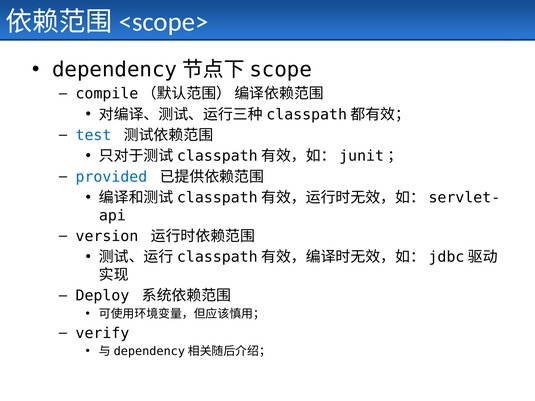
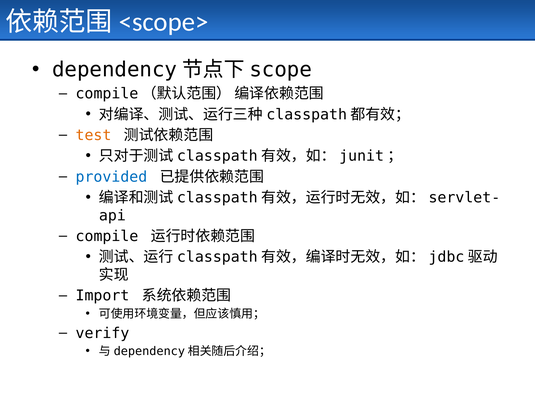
test colour: blue -> orange (93, 135)
version: version -> compile (107, 236)
Deploy: Deploy -> Import (102, 296)
